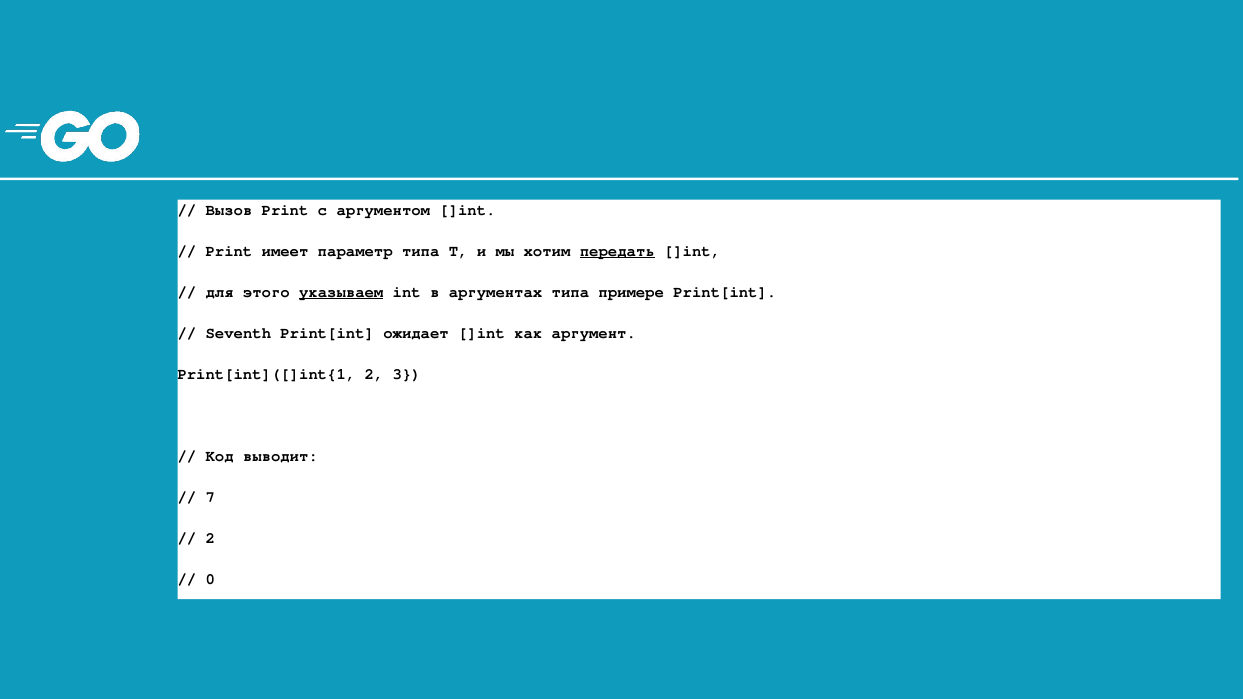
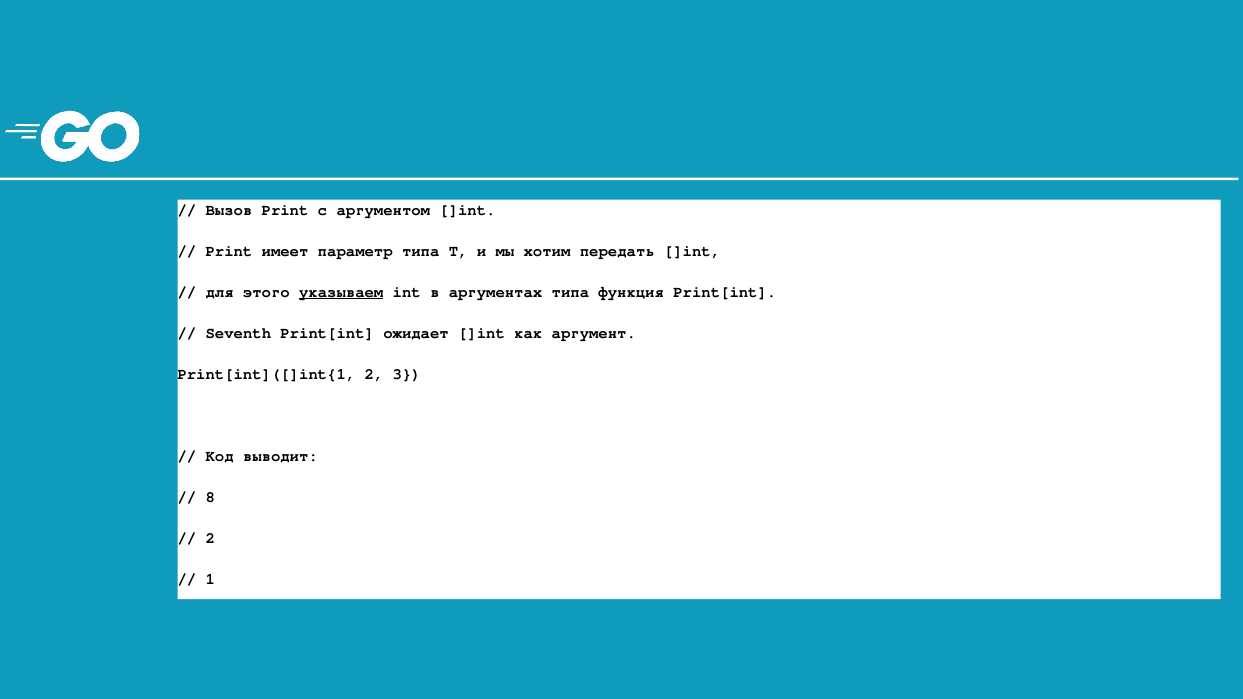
передать underline: present -> none (617, 251)
примере: примере -> функция (631, 292)
7: 7 -> 8 (210, 497)
0: 0 -> 1 (210, 579)
